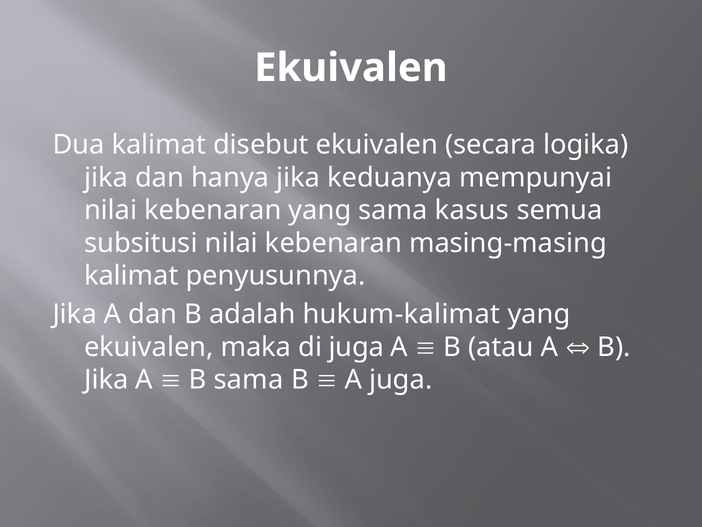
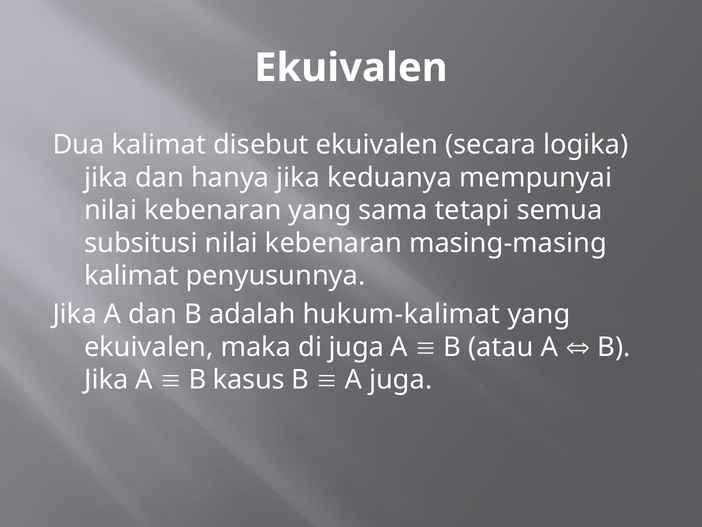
kasus: kasus -> tetapi (472, 210)
B sama: sama -> kasus (249, 380)
